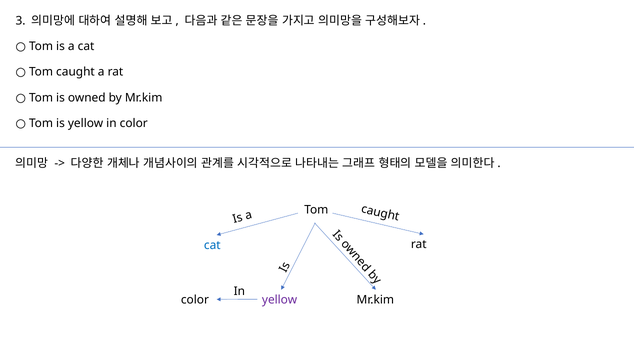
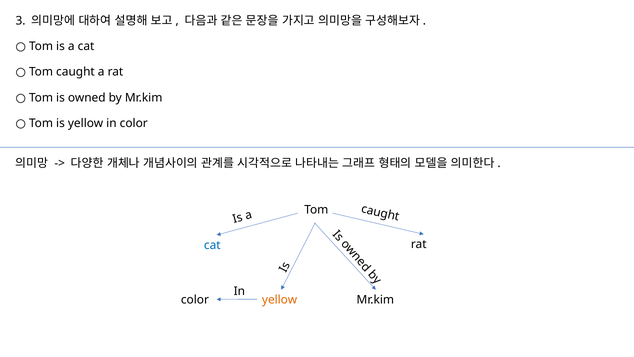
yellow colour: purple -> orange (280, 300)
